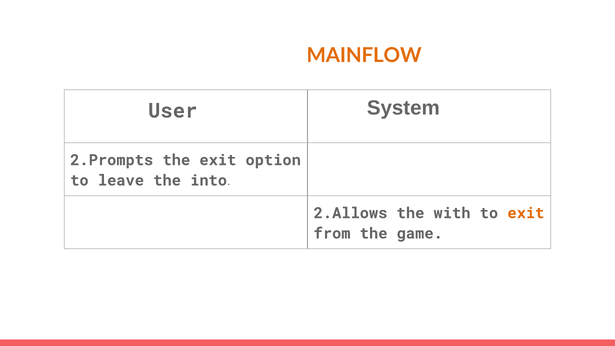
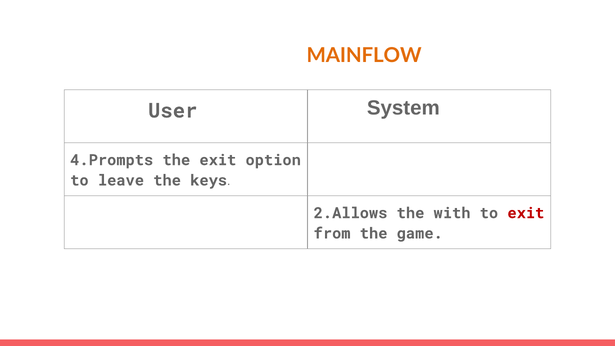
2.Prompts: 2.Prompts -> 4.Prompts (112, 160)
into: into -> keys (209, 180)
exit colour: orange -> red (526, 213)
